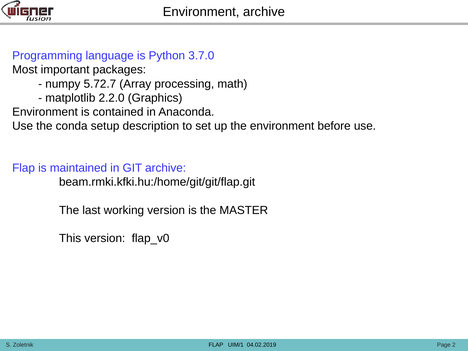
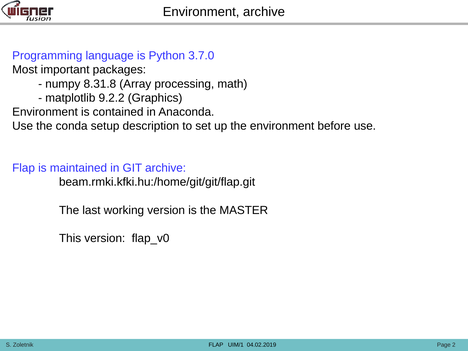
5.72.7: 5.72.7 -> 8.31.8 (100, 84)
2.2.0: 2.2.0 -> 9.2.2 (112, 98)
